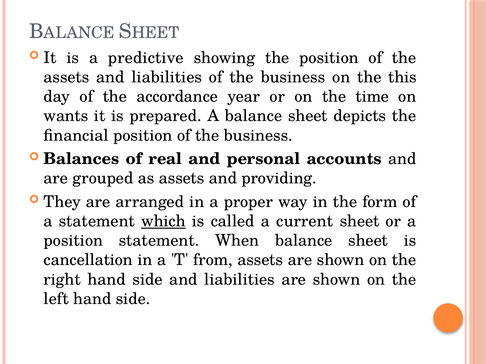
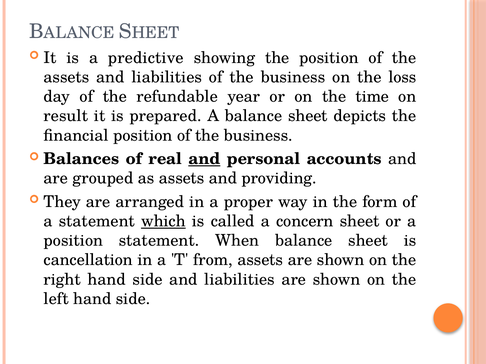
this: this -> loss (402, 77)
accordance: accordance -> refundable (177, 97)
wants: wants -> result (66, 116)
and underline: none -> present (204, 159)
current: current -> concern (305, 221)
